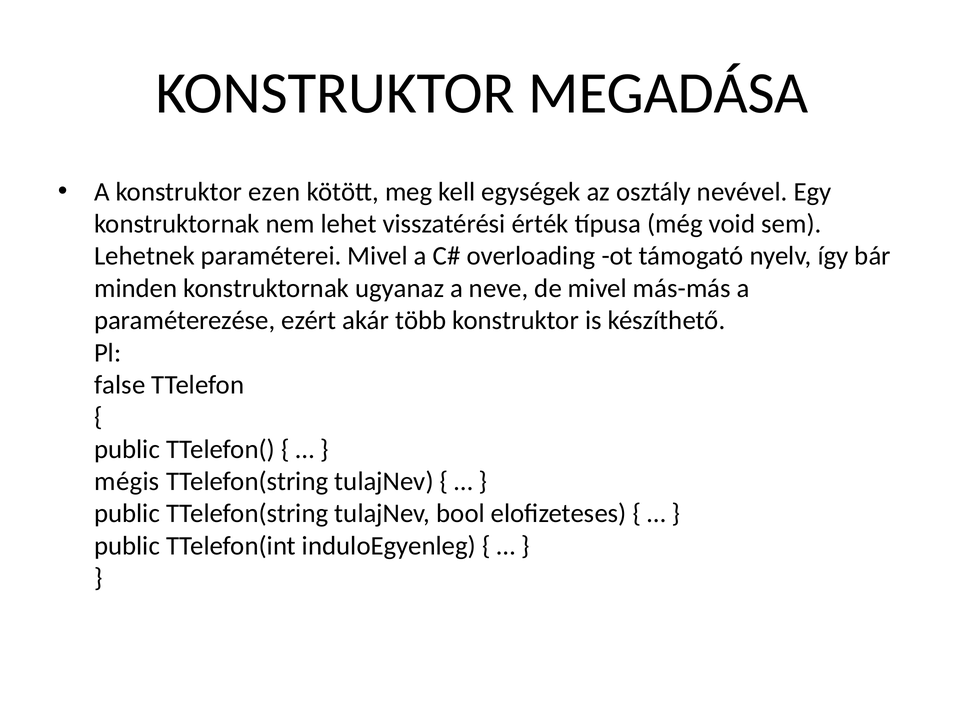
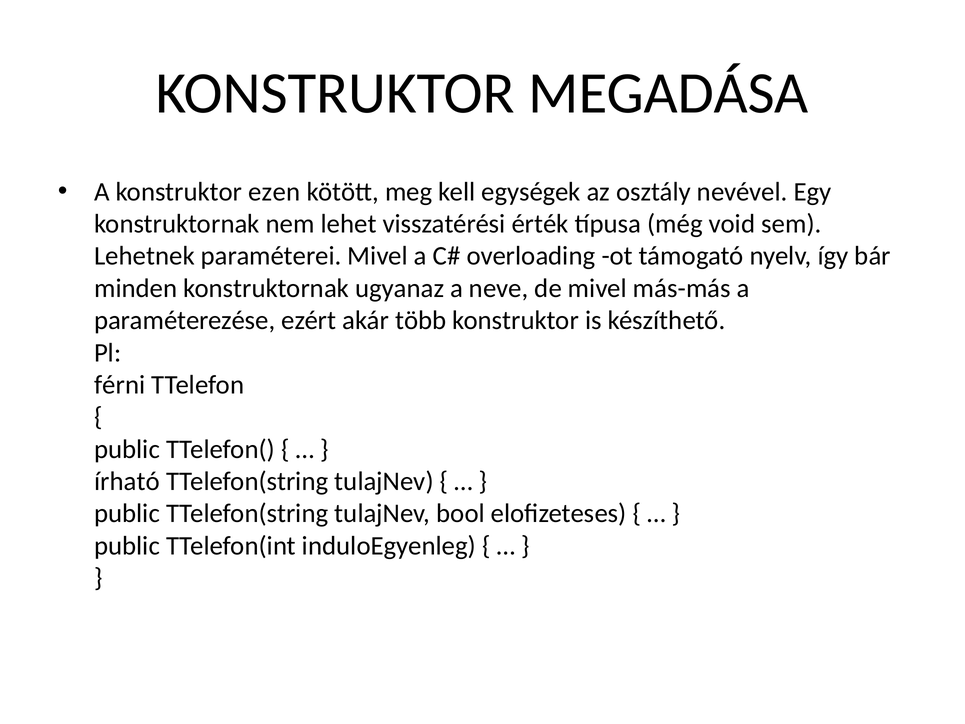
false: false -> férni (120, 385)
mégis: mégis -> írható (127, 481)
